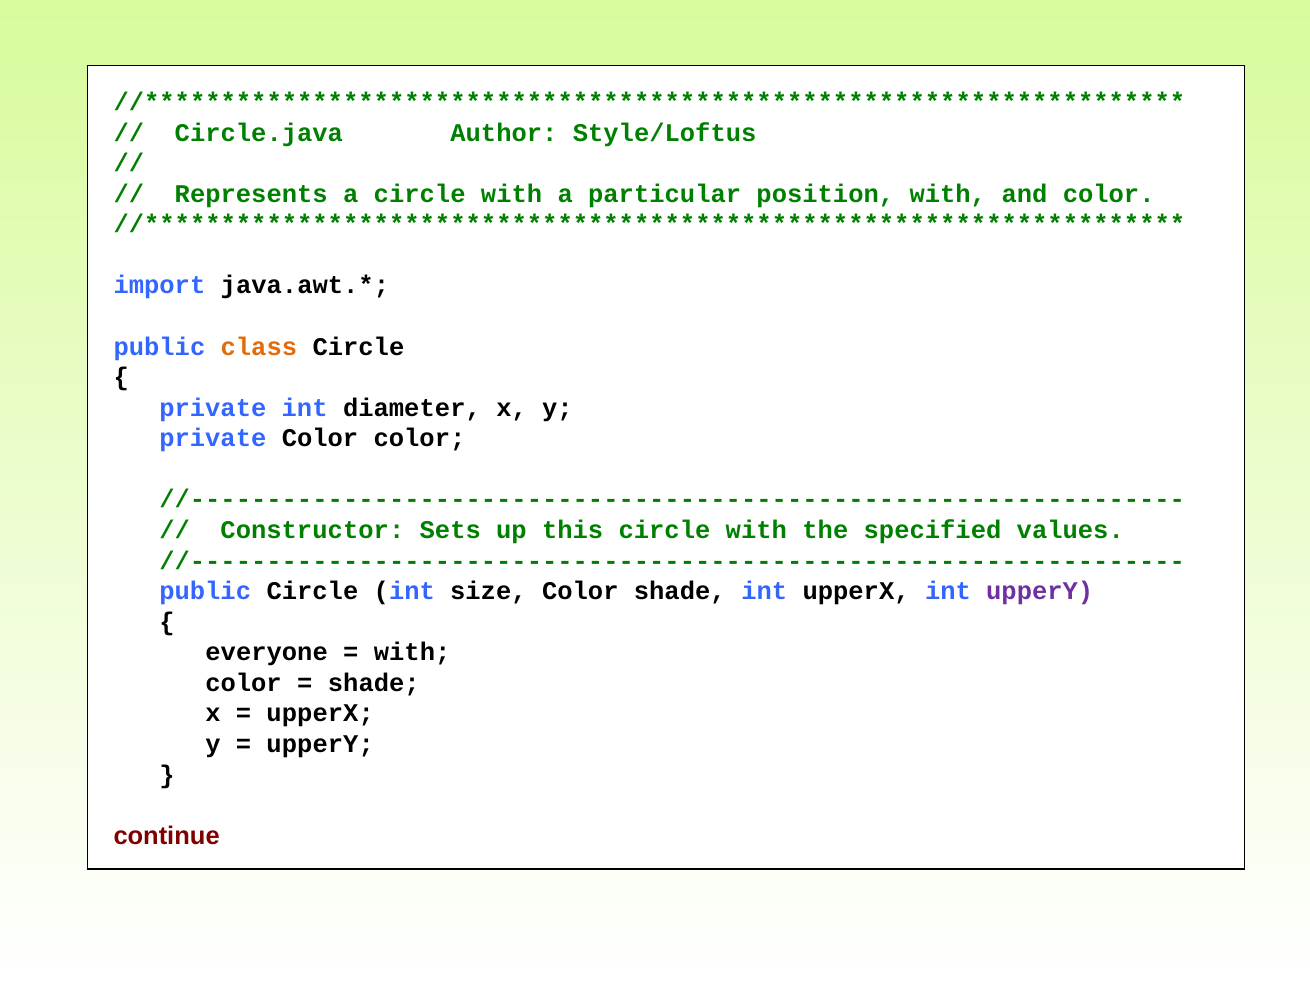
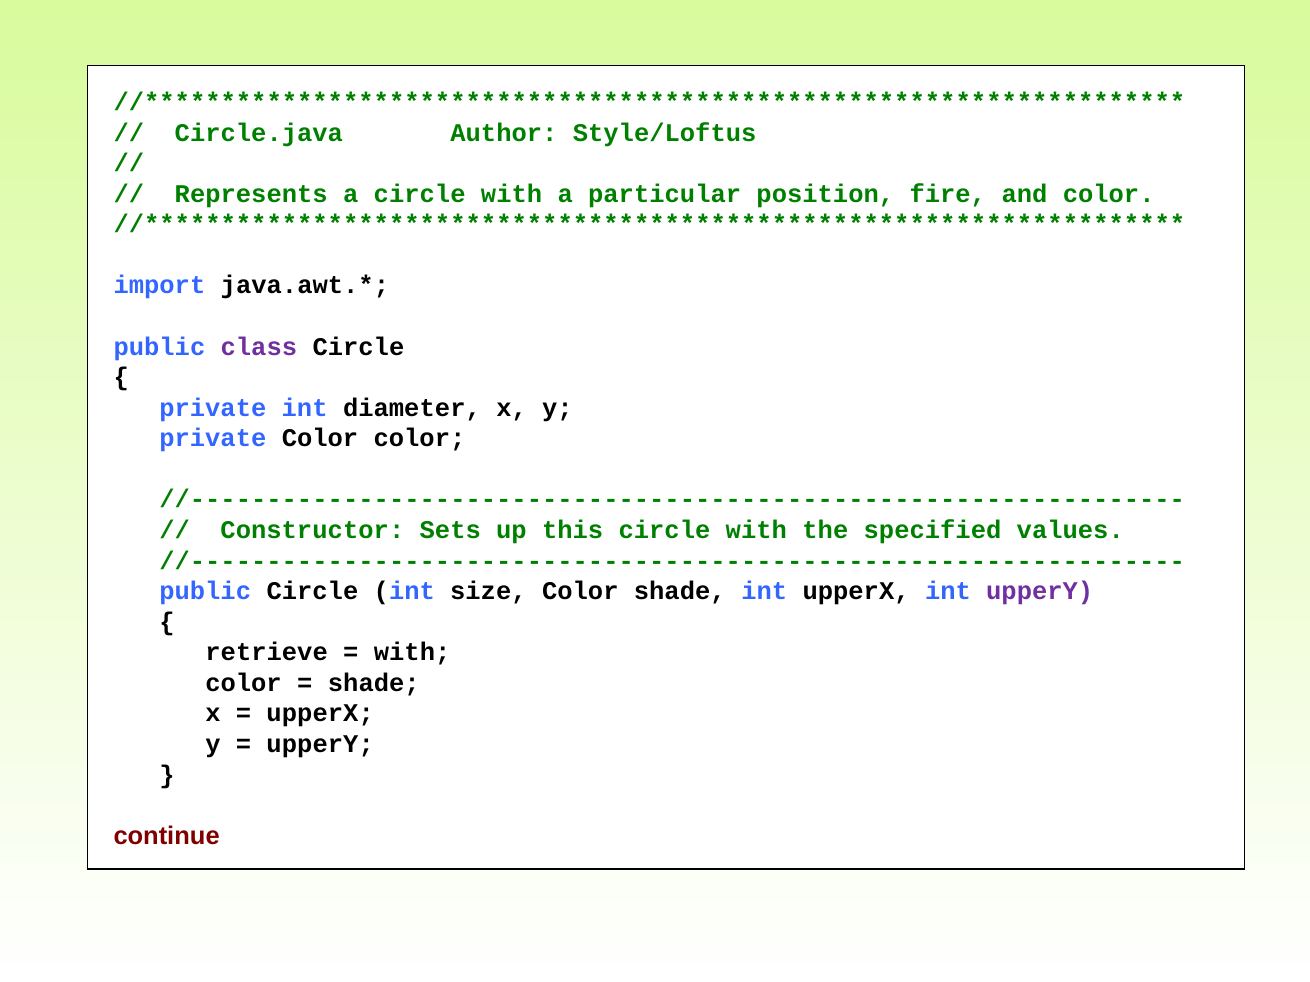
position with: with -> fire (948, 194)
class colour: orange -> purple (259, 347)
everyone: everyone -> retrieve (267, 653)
